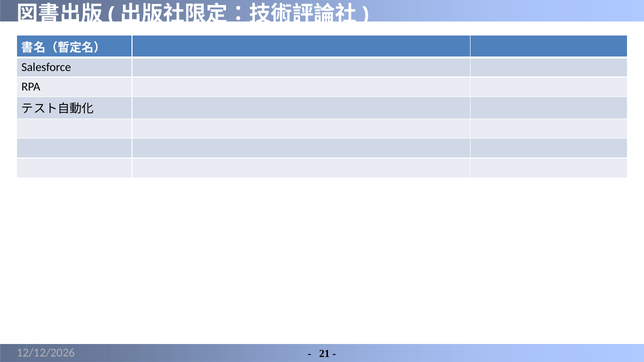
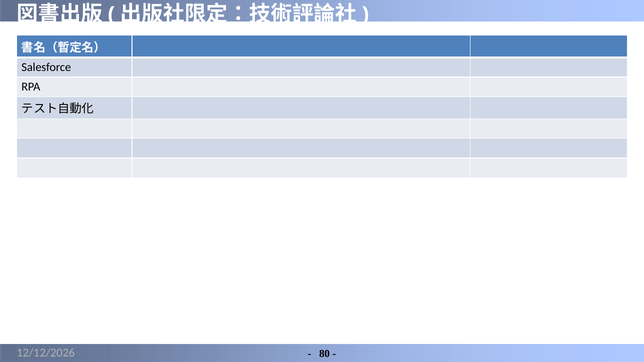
21: 21 -> 80 (324, 354)
